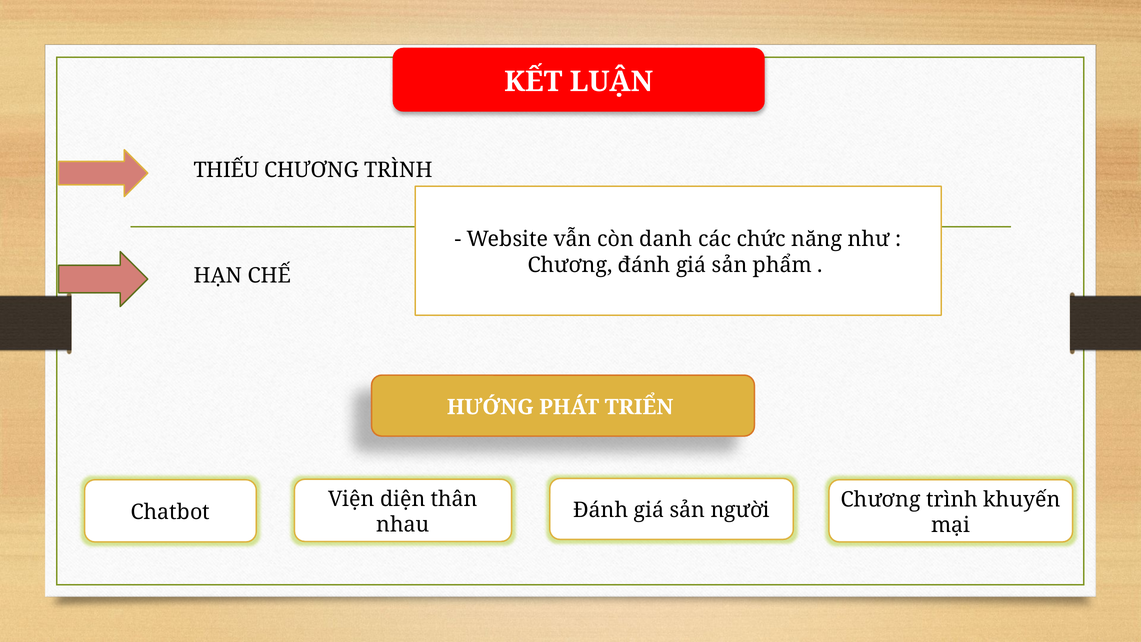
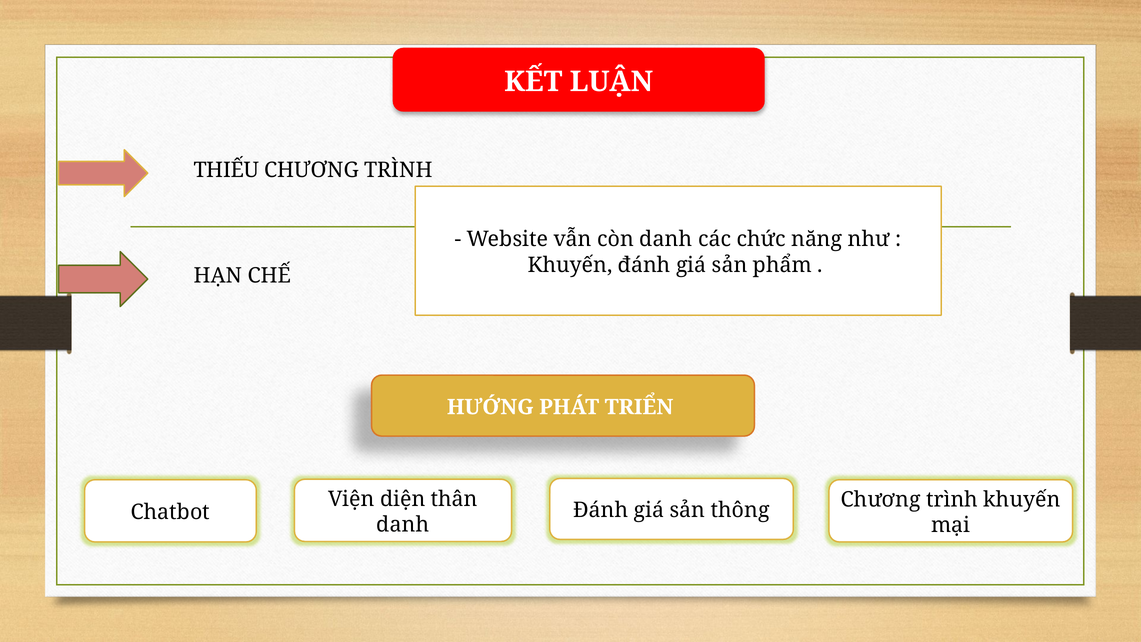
Chương: Chương -> Khuyến (570, 265)
người: người -> thông (740, 510)
nhau: nhau -> danh (403, 525)
